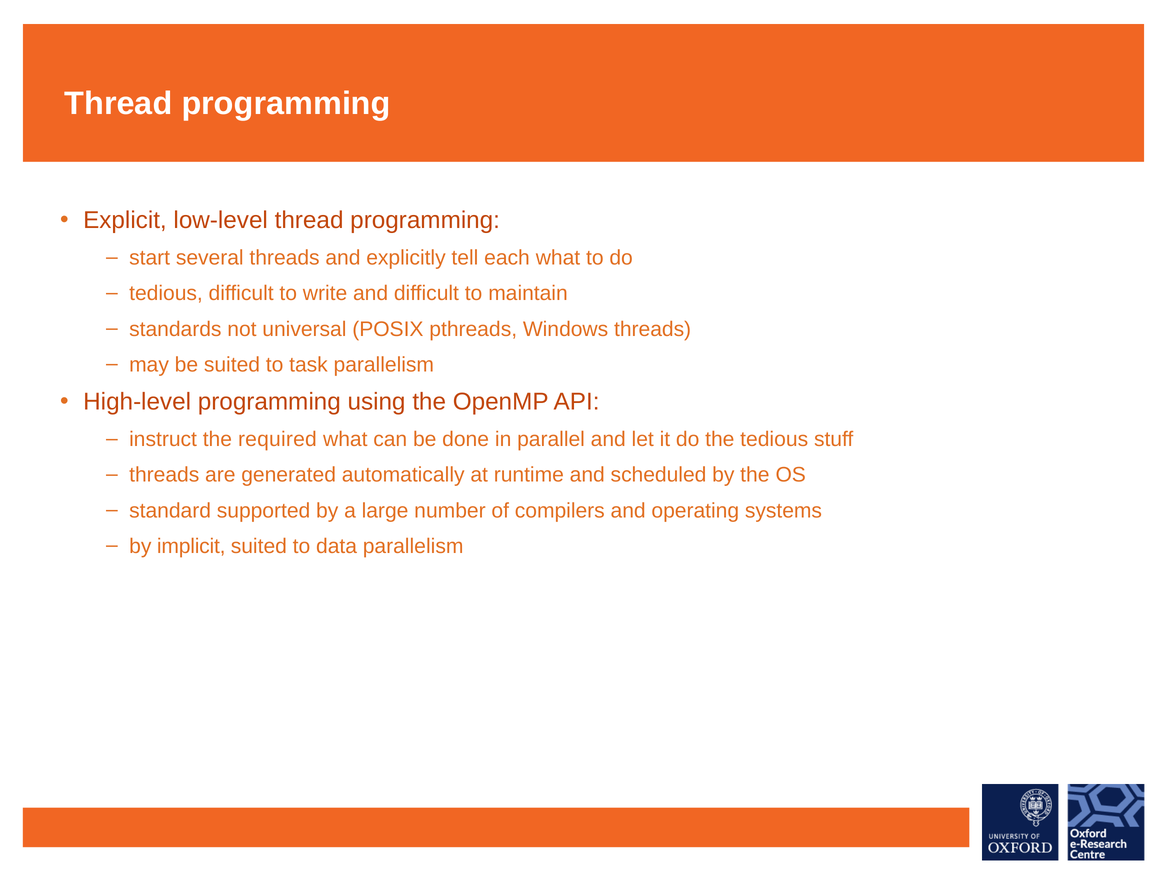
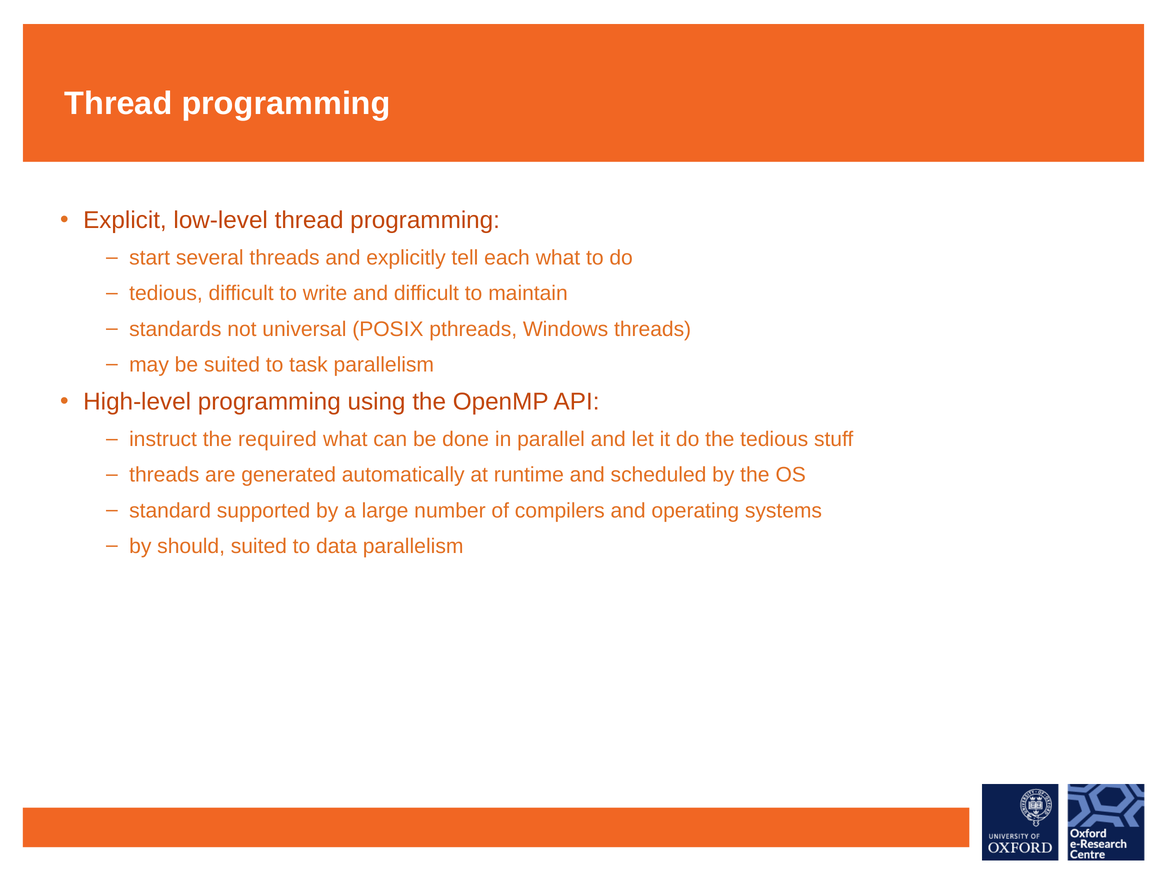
implicit: implicit -> should (191, 546)
